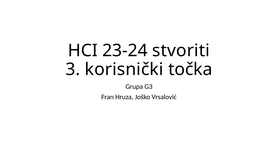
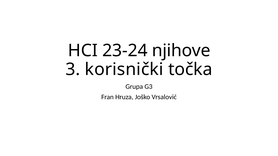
stvoriti: stvoriti -> njihove (181, 51)
